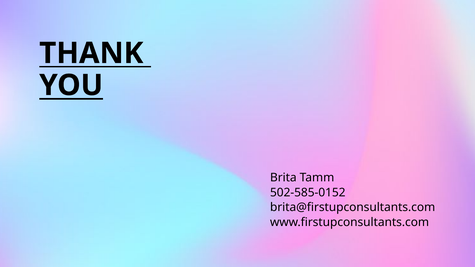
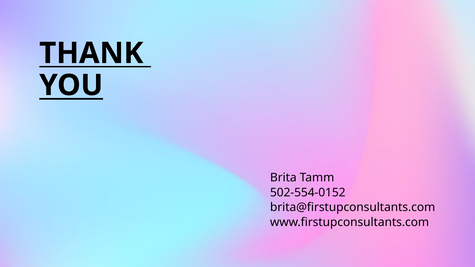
502-585-0152: 502-585-0152 -> 502-554-0152 (308, 193)
